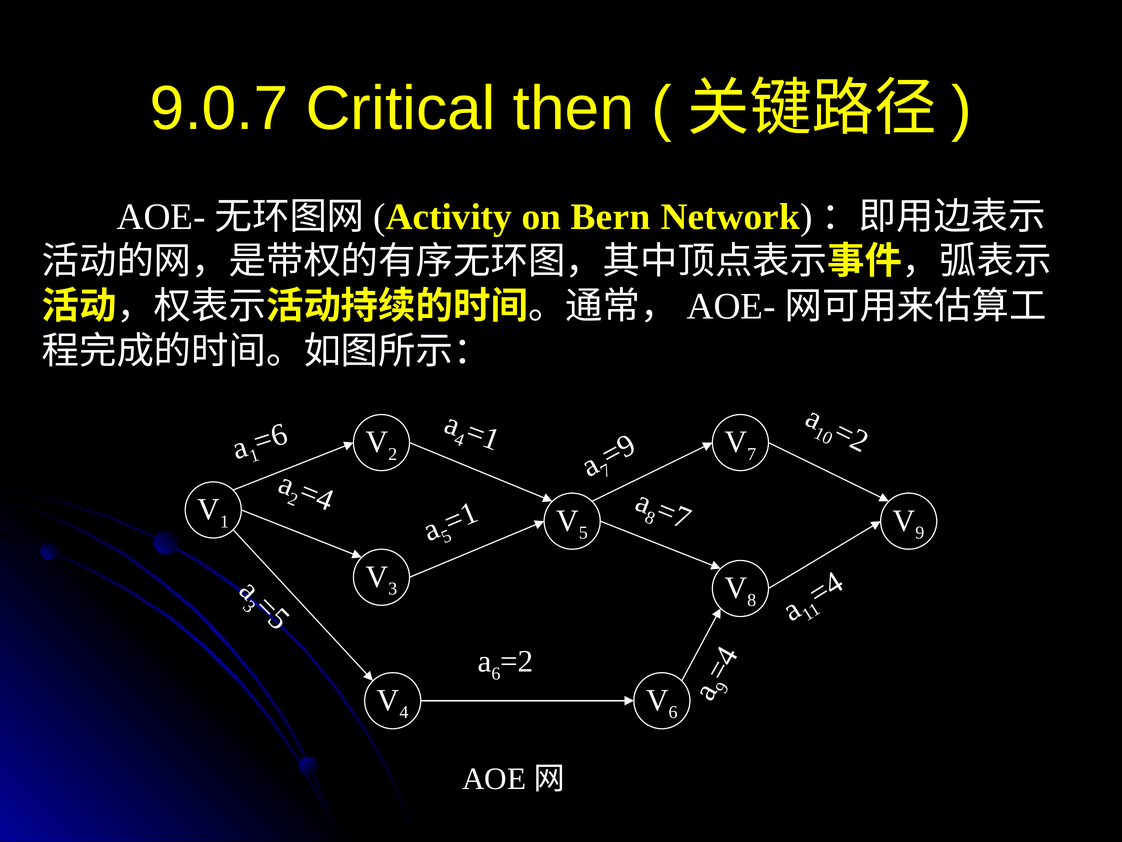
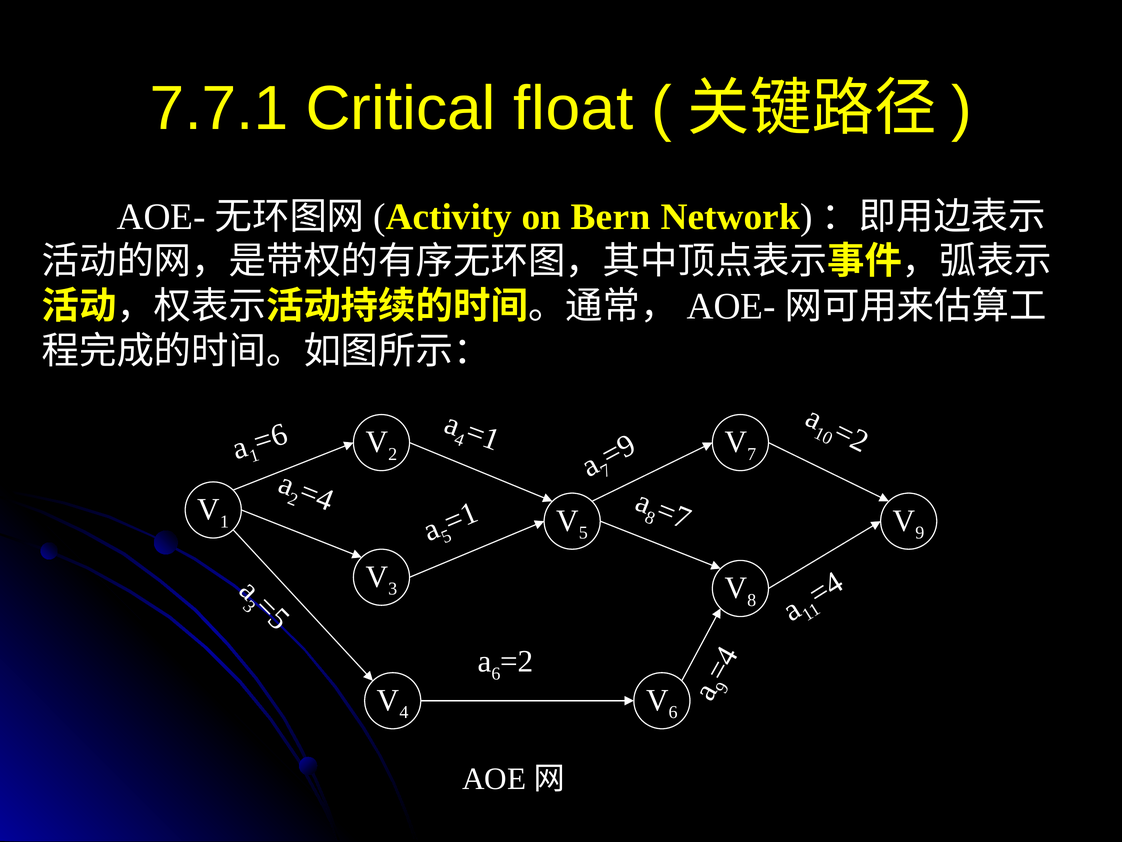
9.0.7: 9.0.7 -> 7.7.1 (219, 108)
then: then -> float (573, 108)
